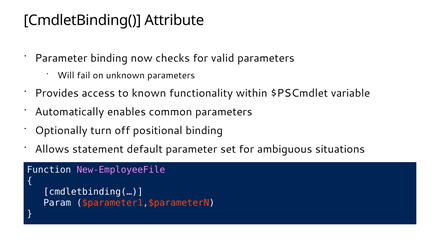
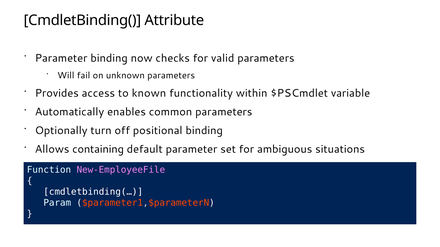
statement: statement -> containing (98, 149)
